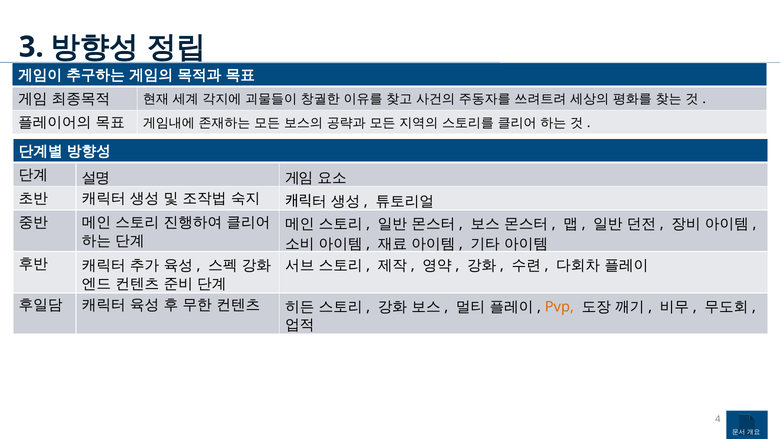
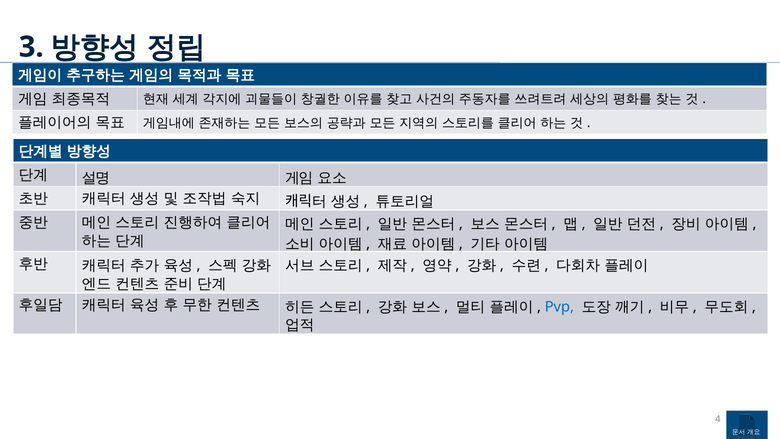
Pvp colour: orange -> blue (559, 307)
